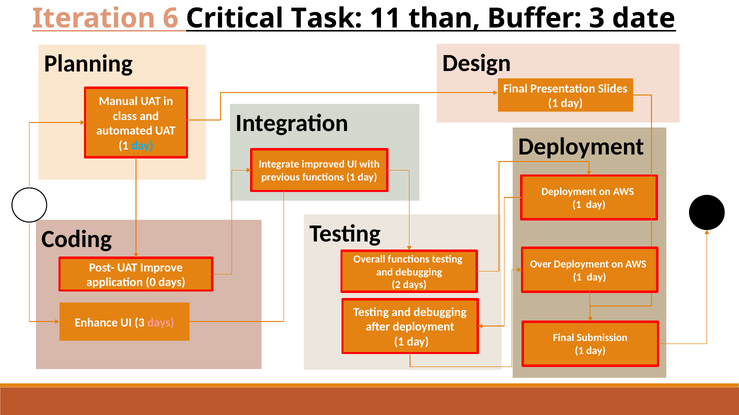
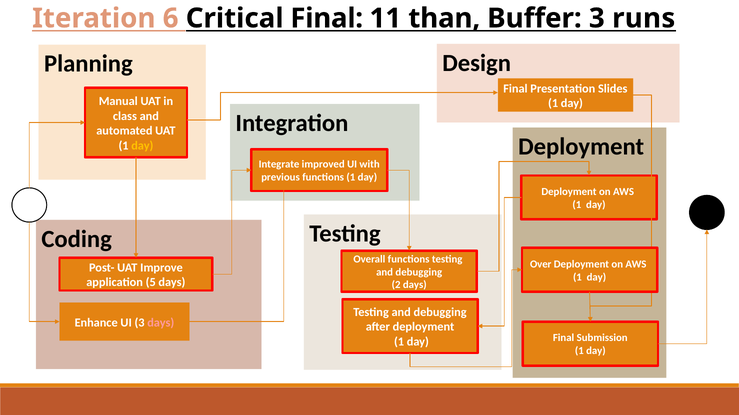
Critical Task: Task -> Final (327, 18)
date: date -> runs (644, 18)
day colour: light blue -> yellow (142, 146)
0: 0 -> 5 (151, 283)
